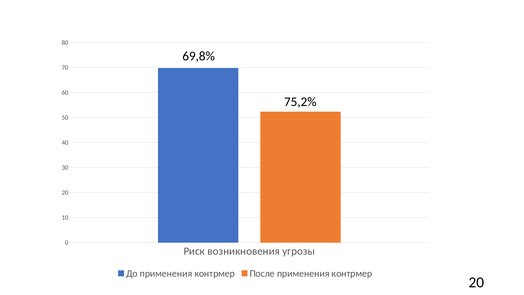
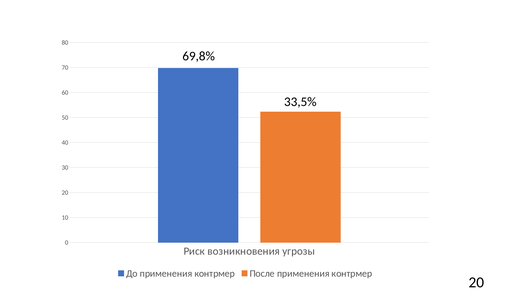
75,2%: 75,2% -> 33,5% (300, 102)
